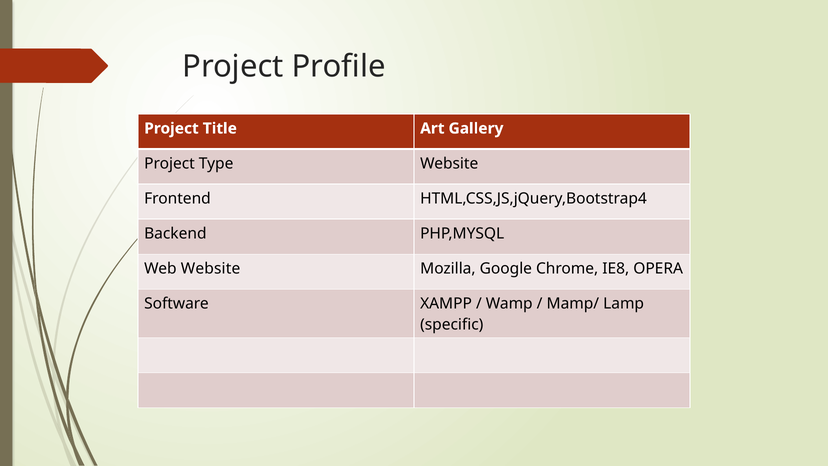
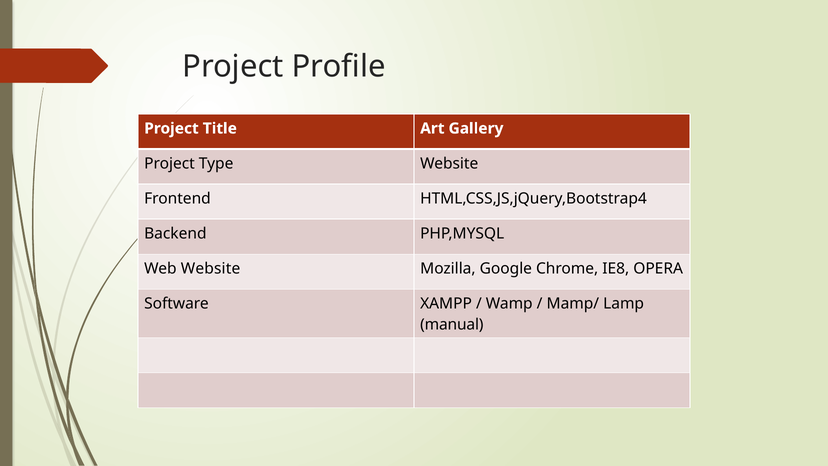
specific: specific -> manual (452, 325)
